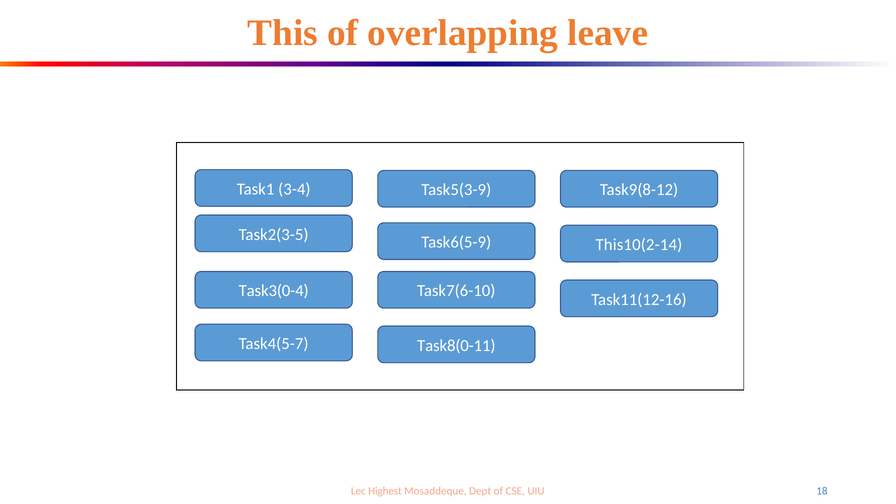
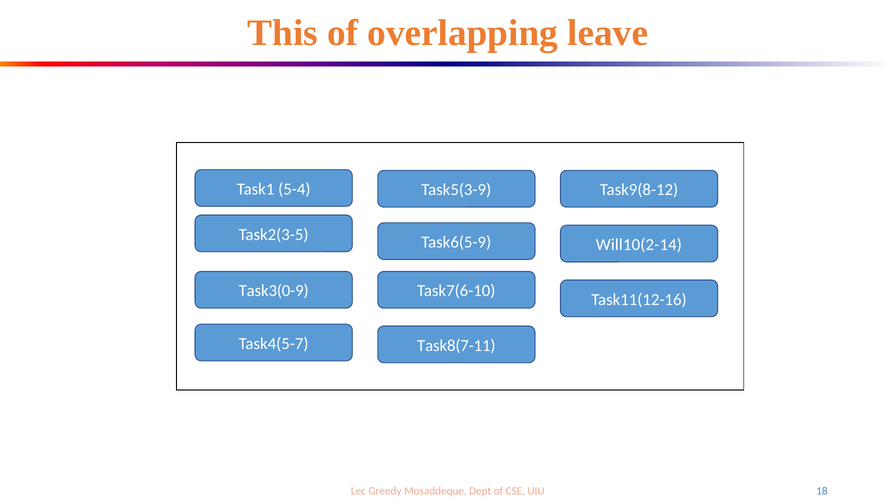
3-4: 3-4 -> 5-4 (294, 189)
This10(2-14: This10(2-14 -> Will10(2-14 (639, 245)
Task3(0-4: Task3(0-4 -> Task3(0-9 (274, 291)
Task8(0-11: Task8(0-11 -> Task8(7-11 (456, 346)
Highest: Highest -> Greedy (385, 491)
